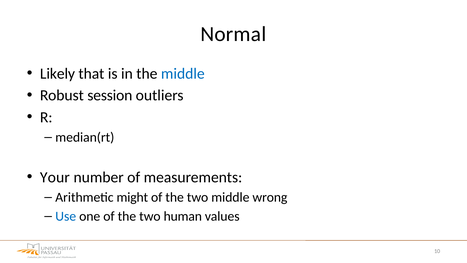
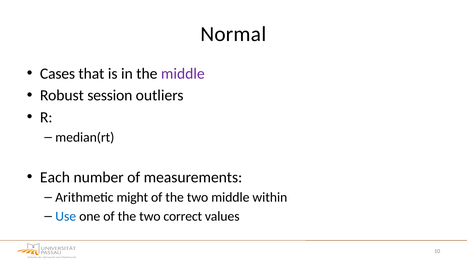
Likely: Likely -> Cases (58, 73)
middle colour: blue -> purple (183, 73)
Your: Your -> Each (55, 177)
wrong: wrong -> within (270, 197)
human: human -> correct (183, 216)
